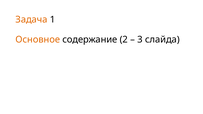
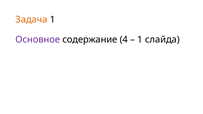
Основное colour: orange -> purple (38, 40)
2: 2 -> 4 (124, 40)
3: 3 -> 1 (140, 40)
